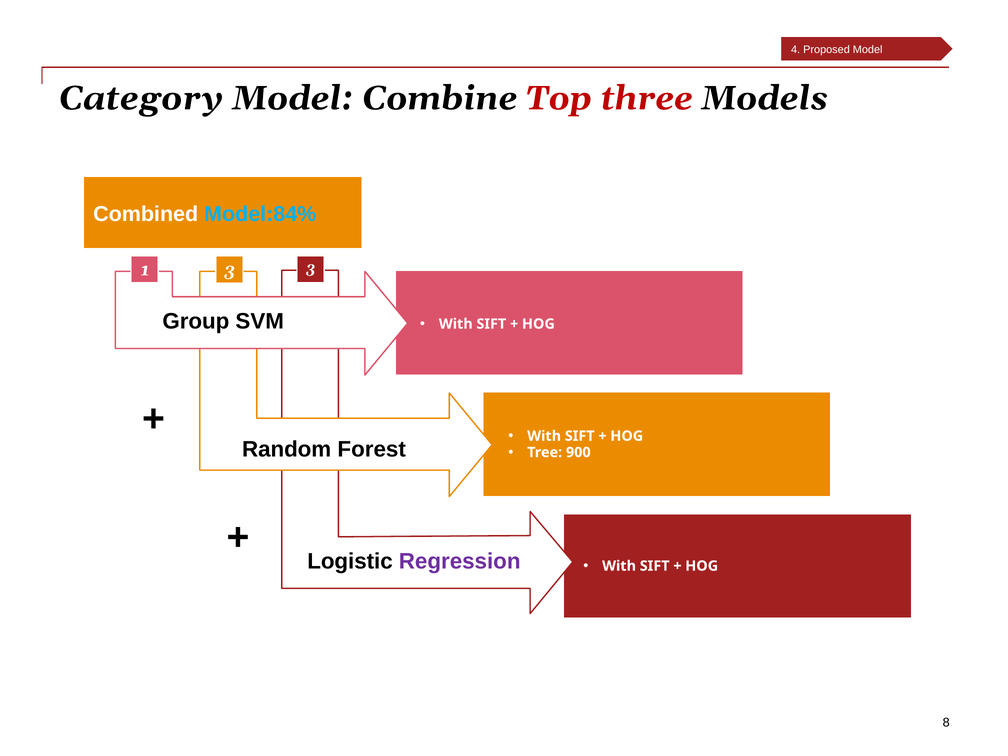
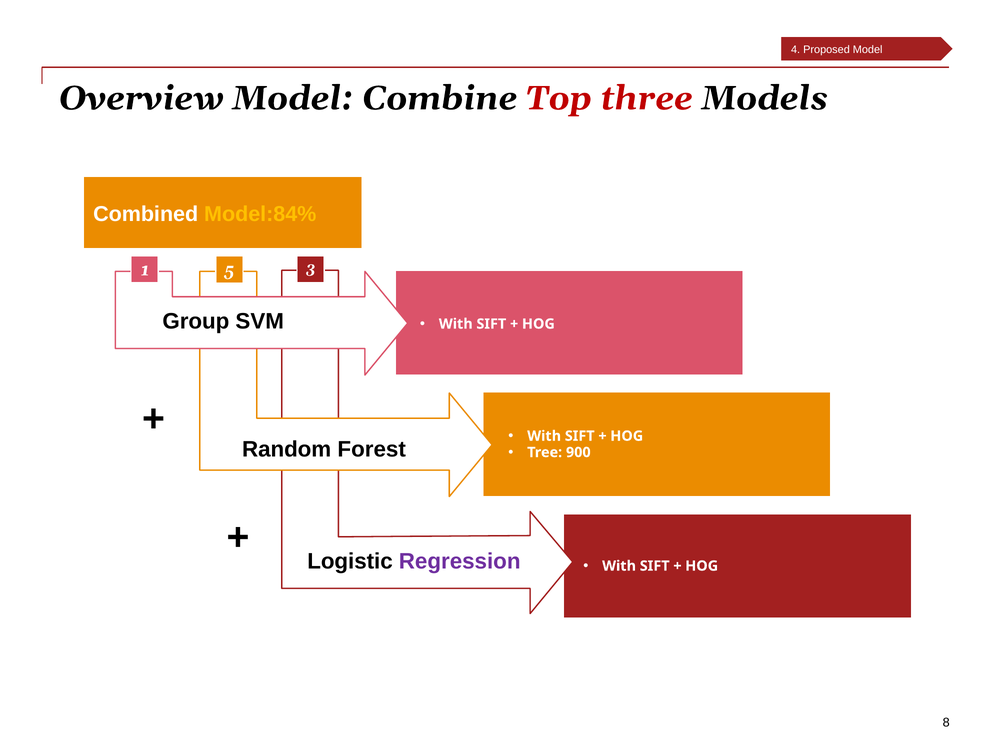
Category: Category -> Overview (141, 98)
Model:84% colour: light blue -> yellow (260, 214)
1 3: 3 -> 5 (229, 270)
